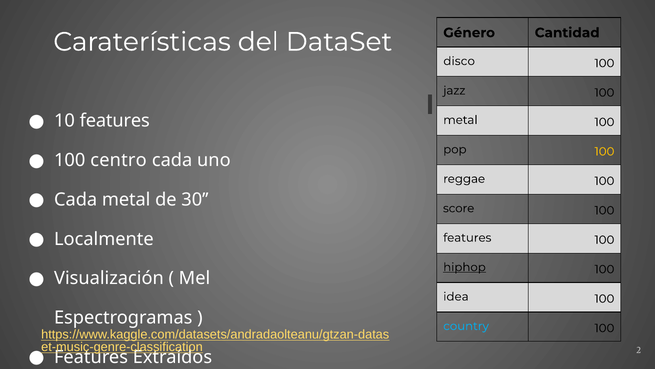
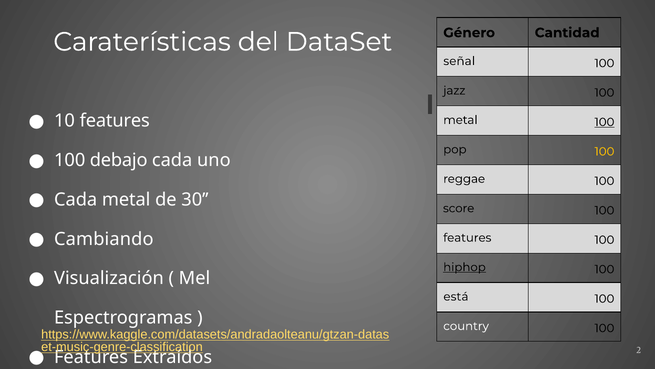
disco: disco -> señal (459, 61)
100 underline: none -> present (604, 122)
centro: centro -> debajo (119, 160)
Localmente: Localmente -> Cambiando (104, 239)
idea: idea -> está (456, 296)
country colour: light blue -> white (466, 326)
